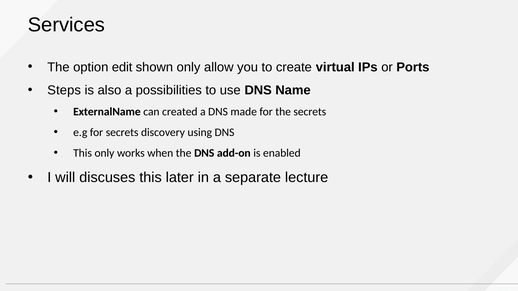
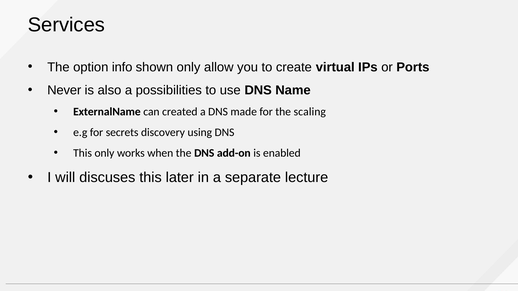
edit: edit -> info (122, 67)
Steps: Steps -> Never (64, 90)
the secrets: secrets -> scaling (310, 112)
